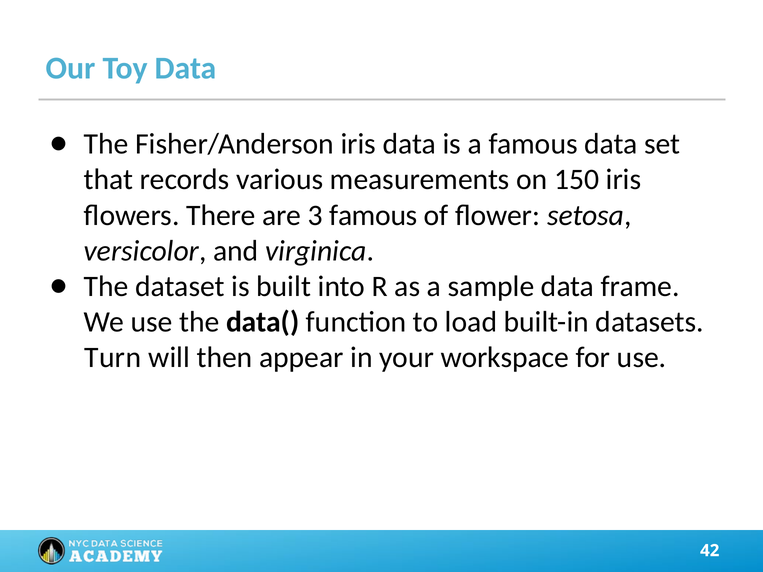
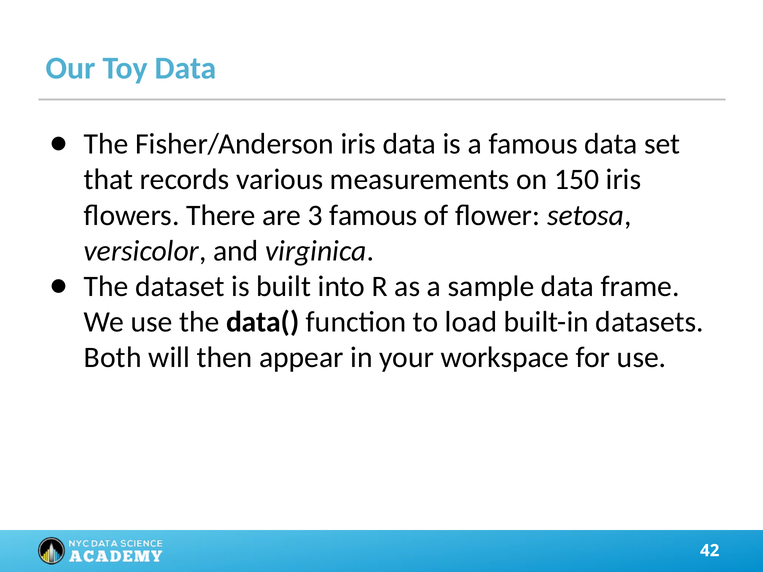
Turn: Turn -> Both (113, 358)
